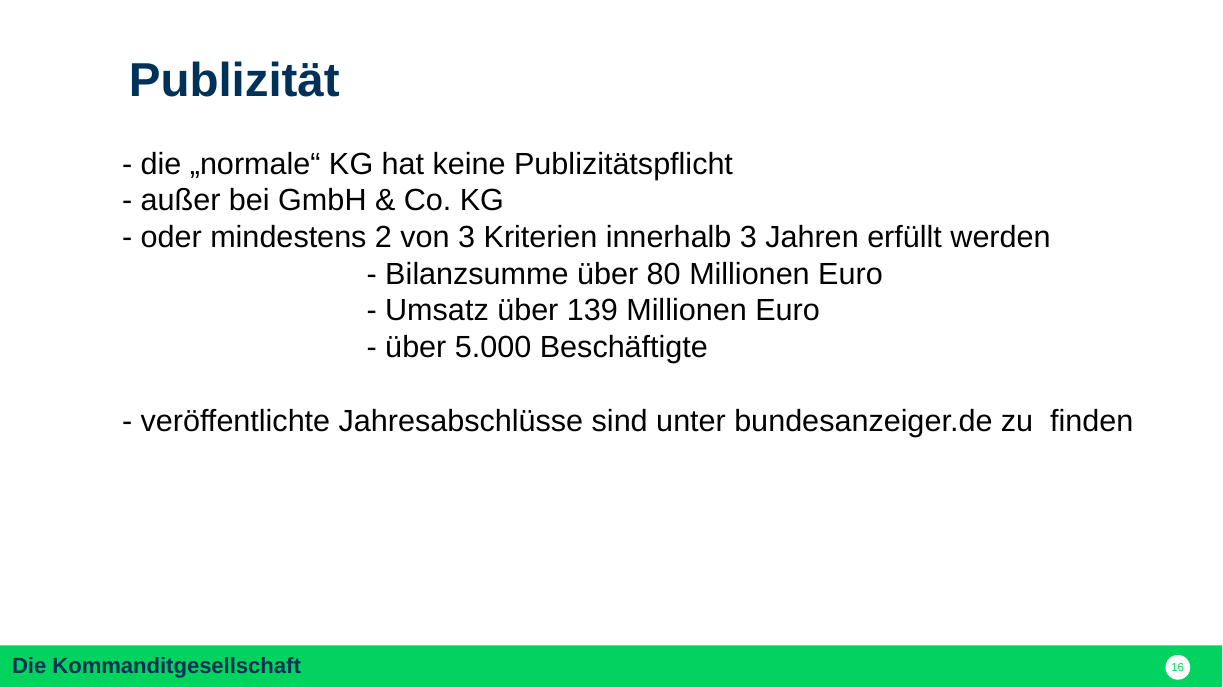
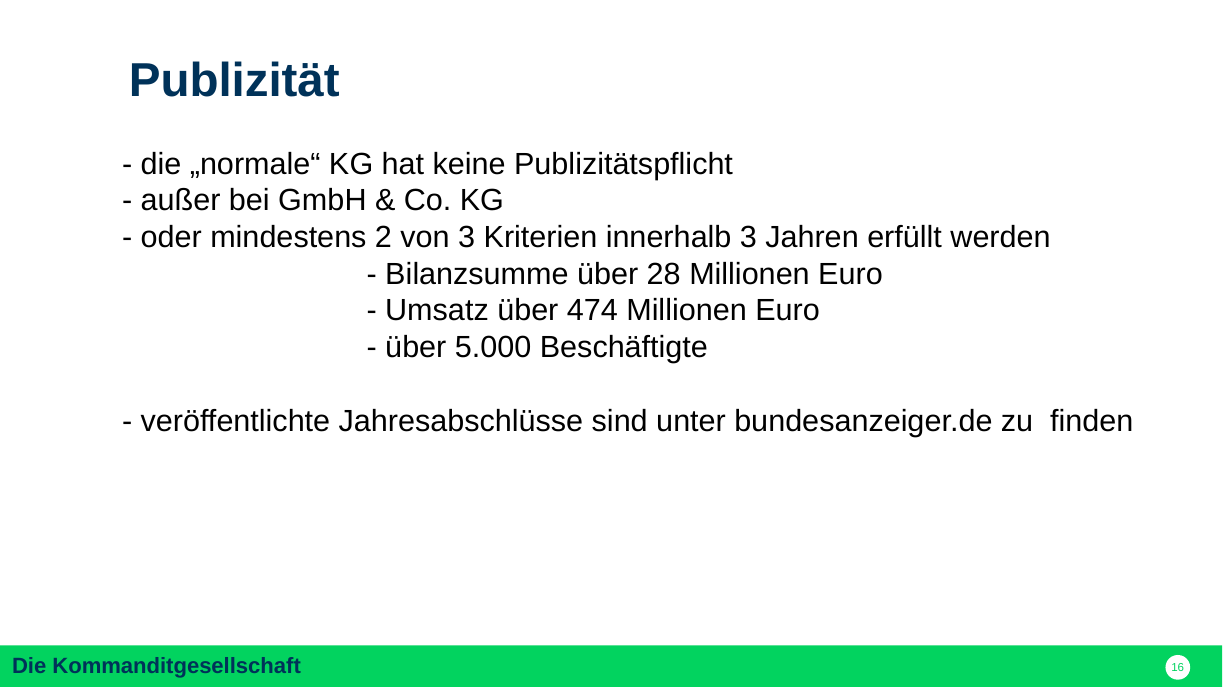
80: 80 -> 28 (664, 274)
139: 139 -> 474 (592, 311)
